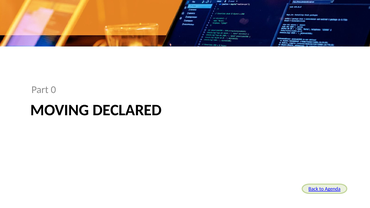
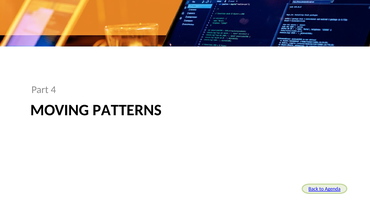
0: 0 -> 4 (53, 90)
DECLARED: DECLARED -> PATTERNS (127, 110)
